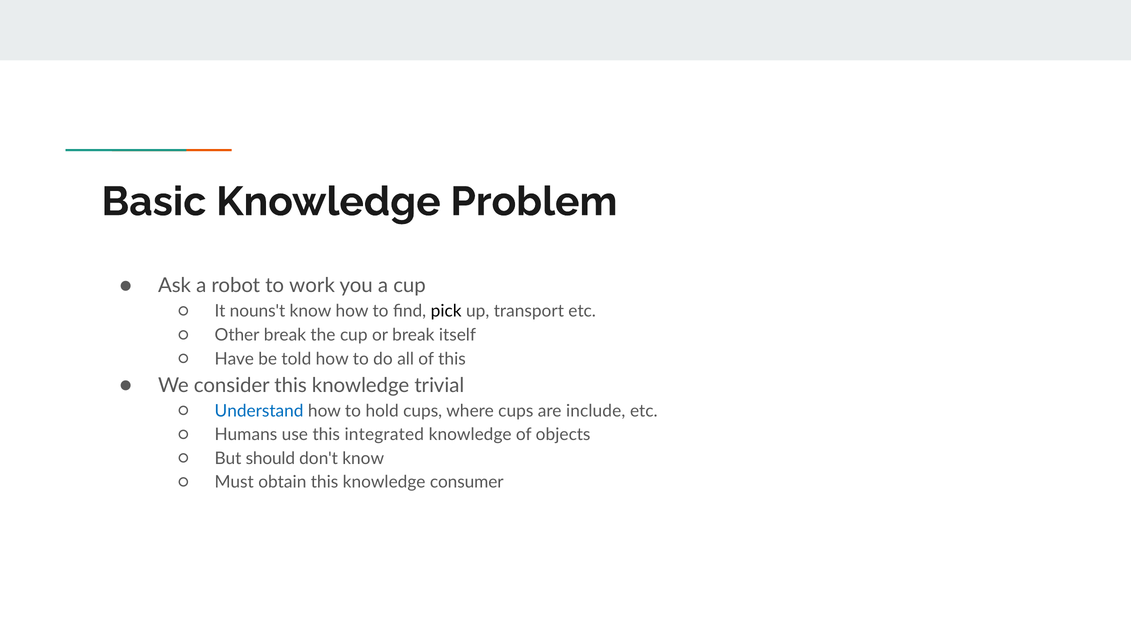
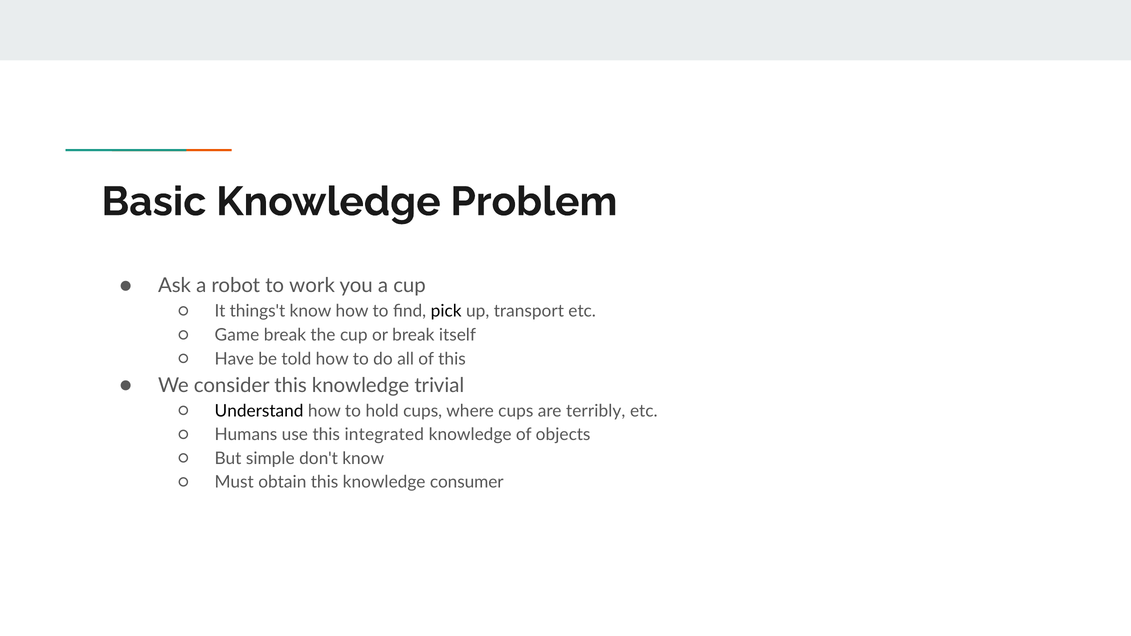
nouns't: nouns't -> things't (257, 311)
Other: Other -> Game (237, 335)
Understand colour: blue -> black (259, 411)
include: include -> terribly (596, 411)
should: should -> simple (270, 459)
